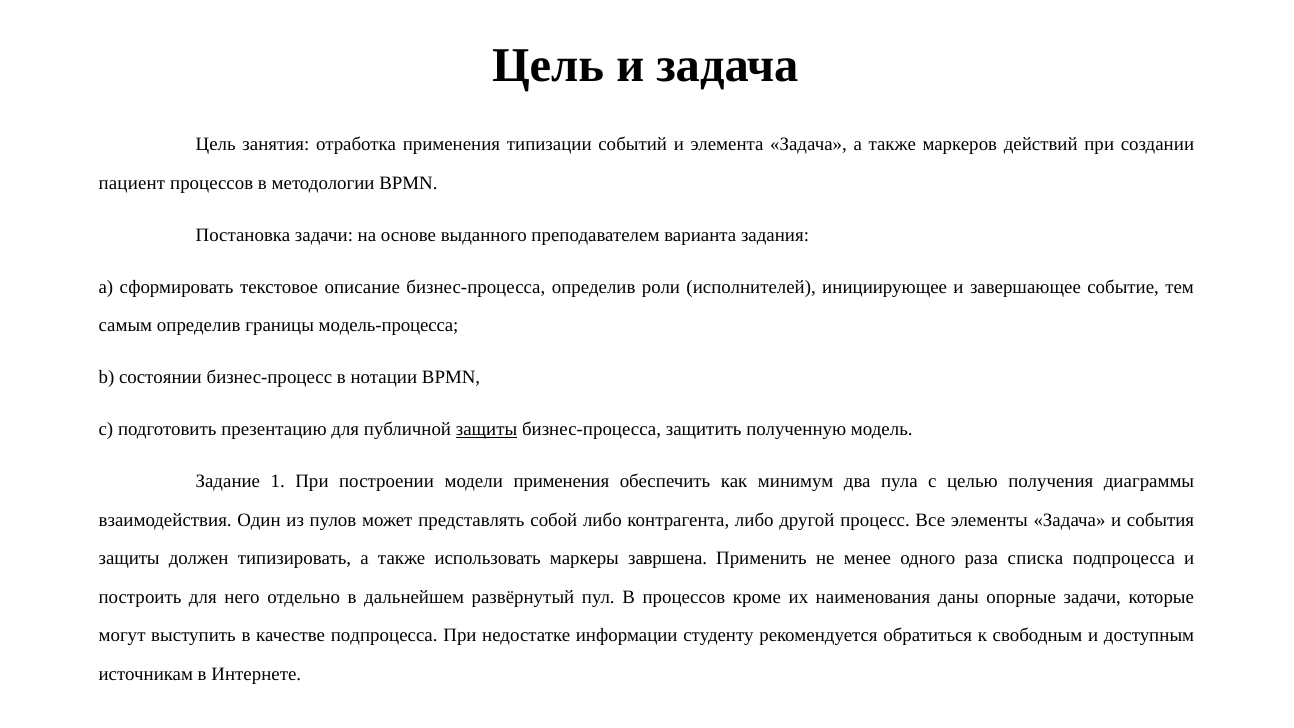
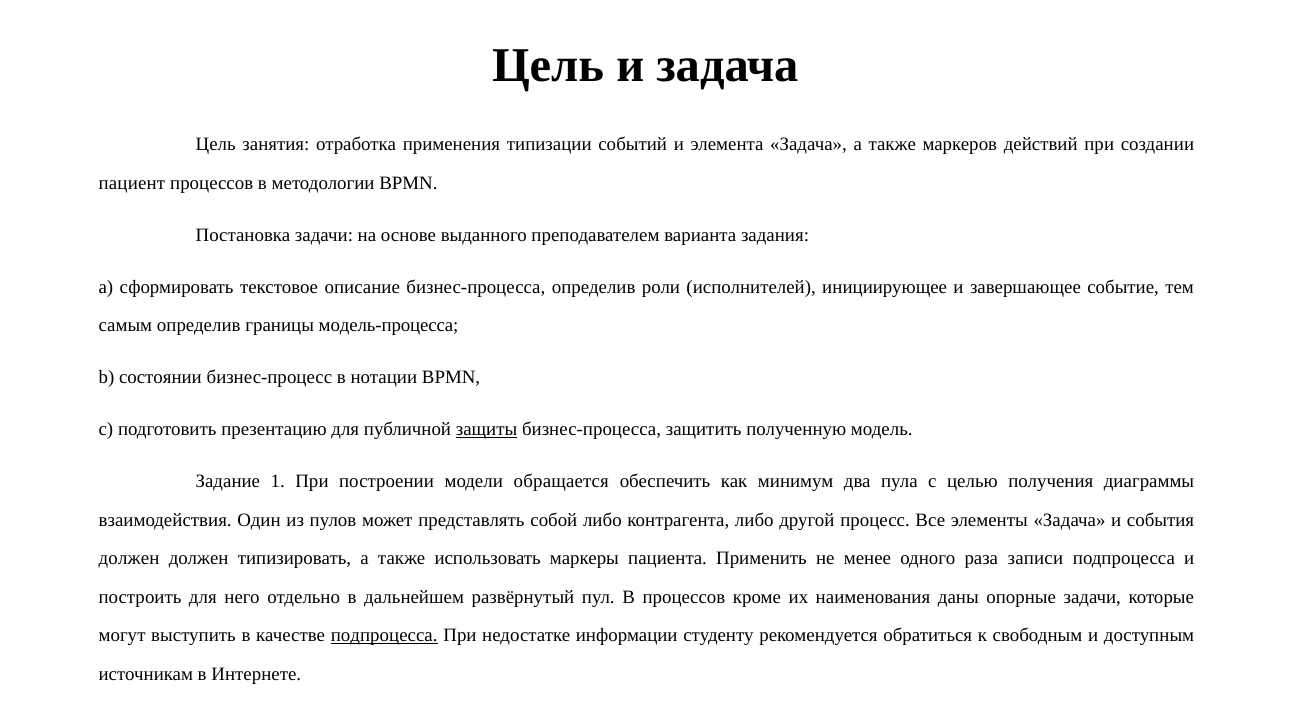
модели применения: применения -> обращается (561, 482)
защиты: защиты -> должен (129, 559)
завршена: завршена -> пациента (668, 559)
списка: списка -> записи (1035, 559)
подпроцесса underline: none -> present (384, 636)
